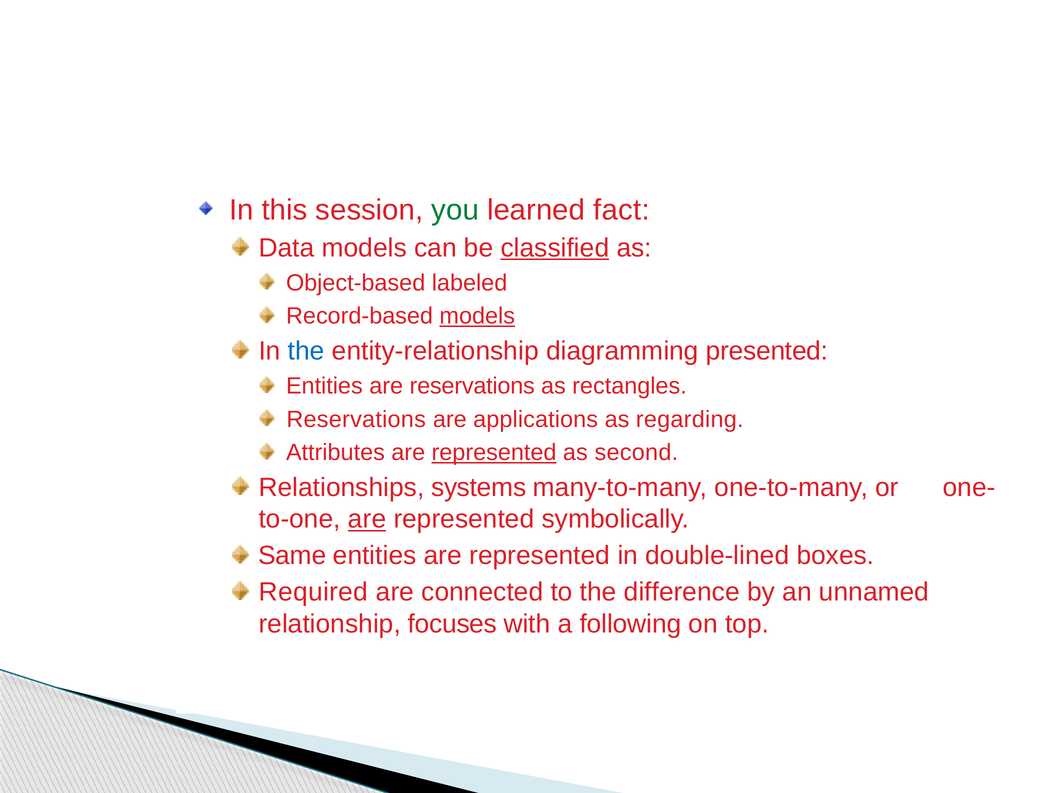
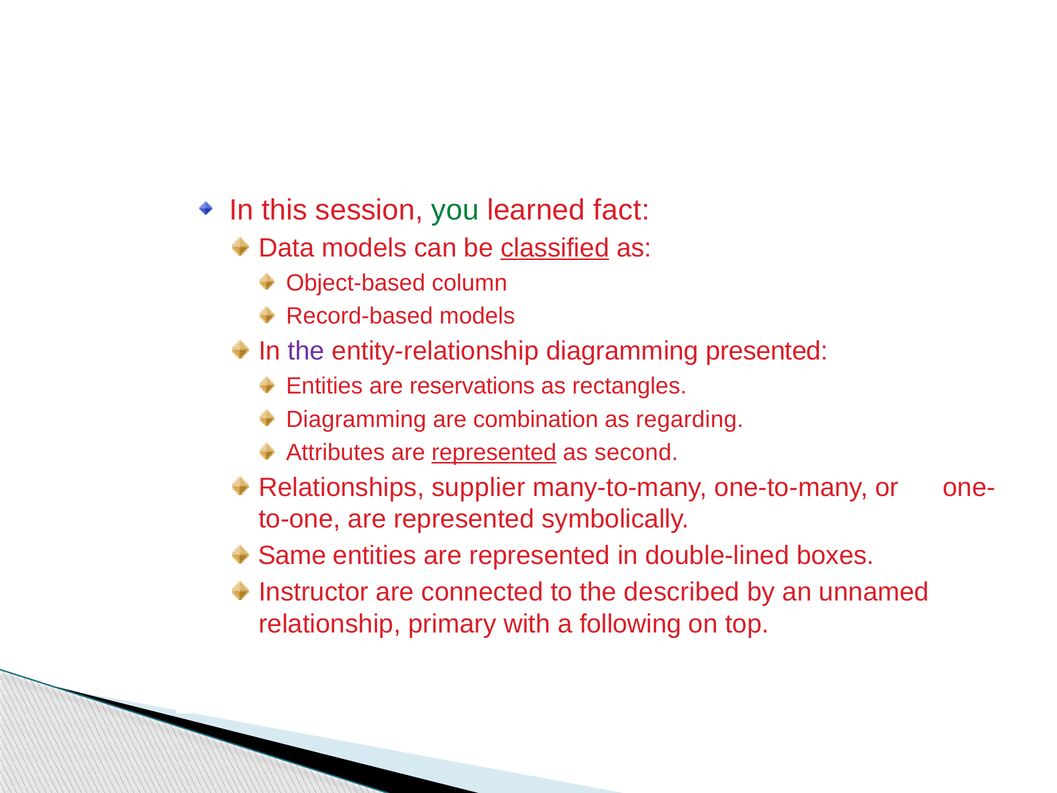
labeled: labeled -> column (470, 283)
models underline: present -> none (477, 316)
the colour: blue -> purple (306, 351)
Reservations: Reservations -> Diagramming (356, 419)
applications: applications -> combination (536, 419)
systems: systems -> supplier (478, 487)
are underline: present -> none (367, 519)
Required: Required -> Instructor (314, 592)
difference: difference -> described (682, 592)
focuses: focuses -> primary (452, 624)
